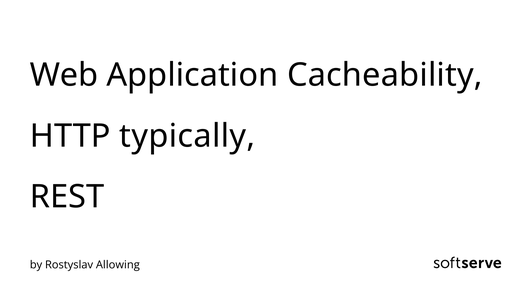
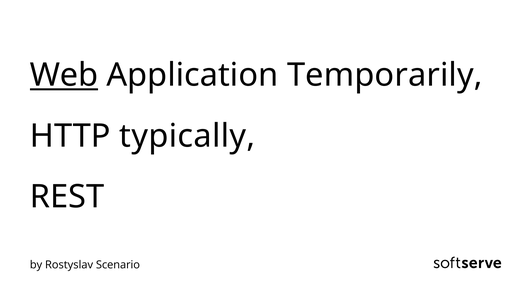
Web underline: none -> present (64, 75)
Cacheability: Cacheability -> Temporarily (385, 75)
Allowing: Allowing -> Scenario (118, 265)
